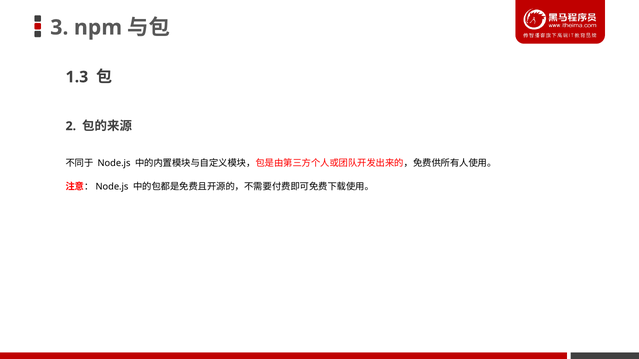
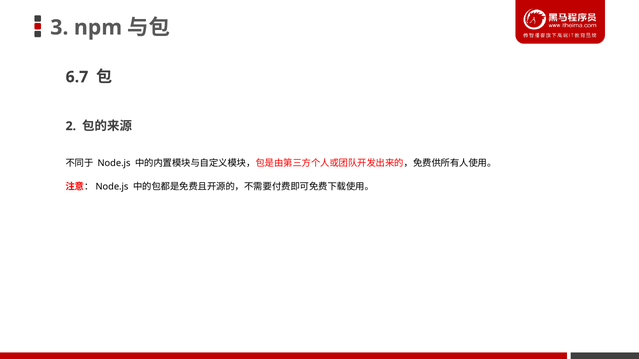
1.3: 1.3 -> 6.7 (77, 77)
